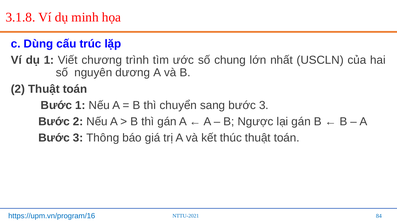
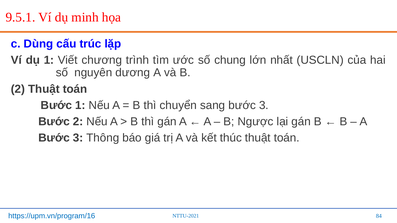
3.1.8: 3.1.8 -> 9.5.1 (20, 17)
